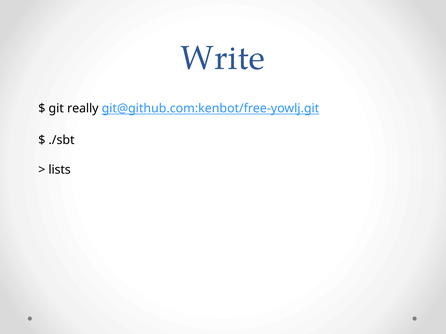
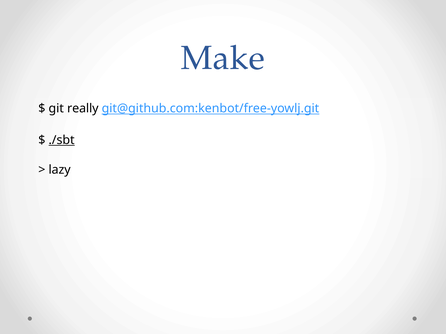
Write: Write -> Make (223, 58)
./sbt underline: none -> present (62, 140)
lists: lists -> lazy (60, 170)
